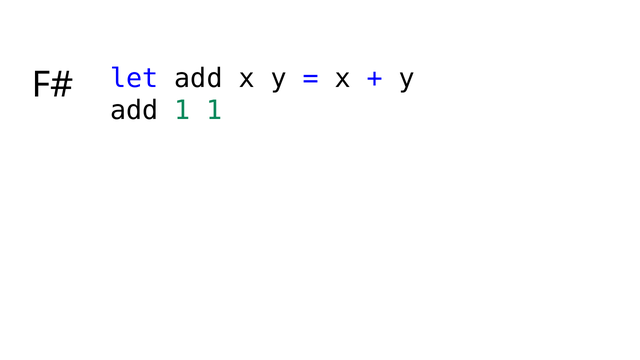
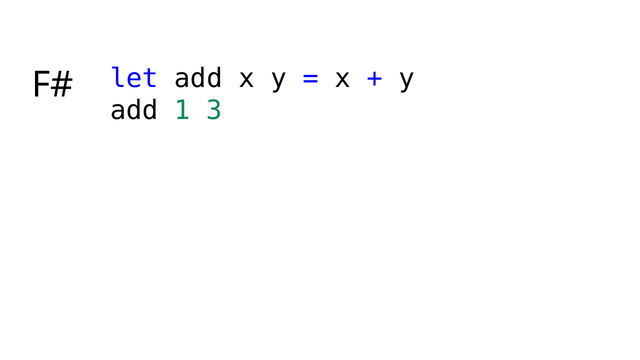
1 1: 1 -> 3 (215, 110)
